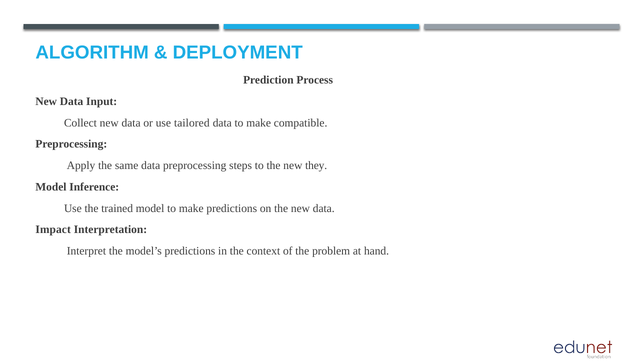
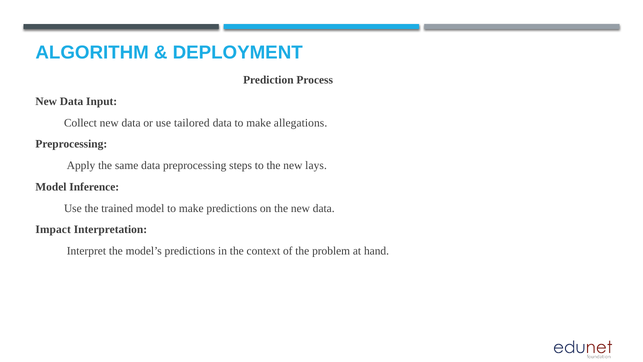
compatible: compatible -> allegations (301, 123)
they: they -> lays (316, 165)
